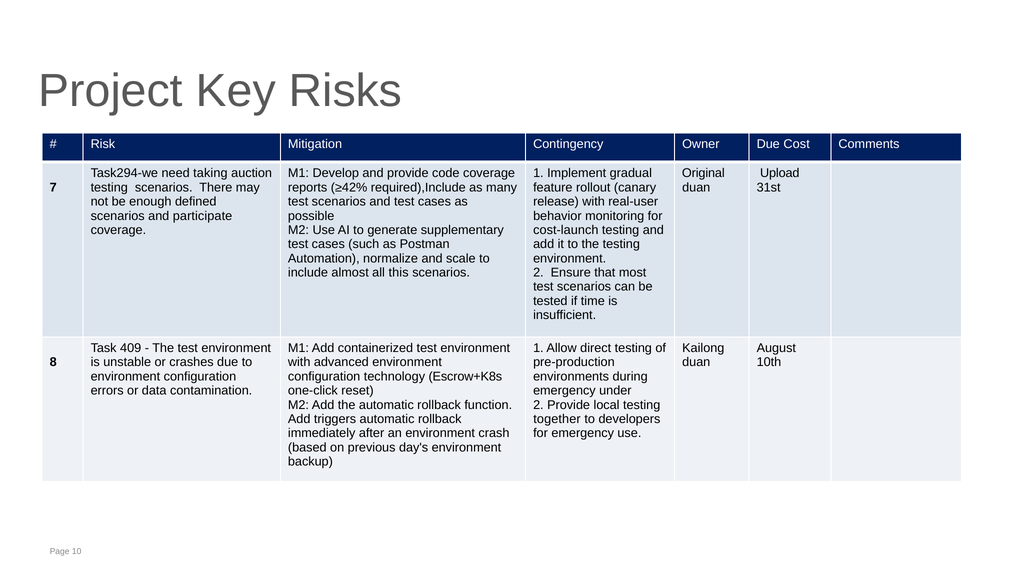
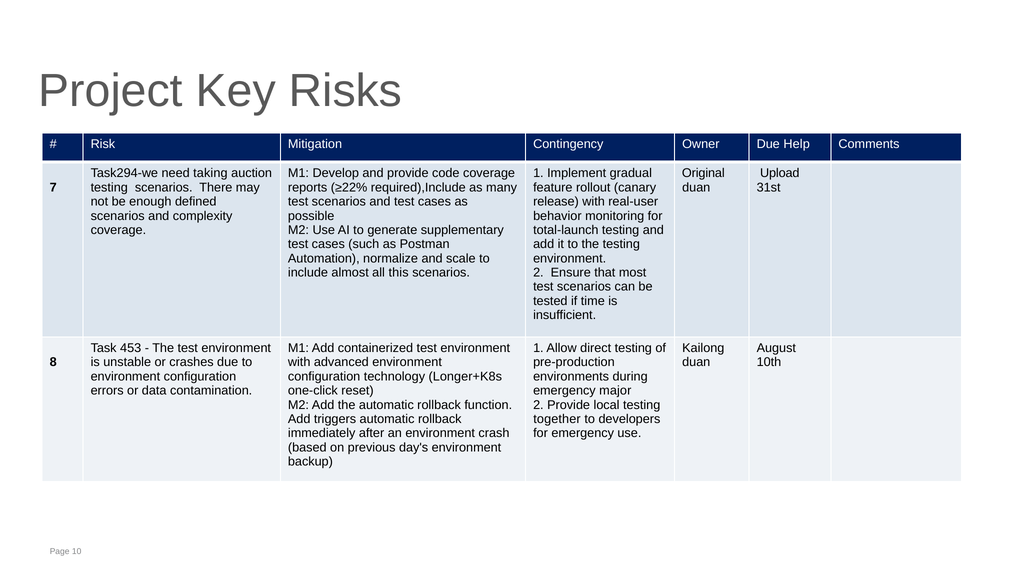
Cost: Cost -> Help (797, 144)
≥42%: ≥42% -> ≥22% (349, 188)
participate: participate -> complexity (203, 216)
cost-launch: cost-launch -> total-launch (566, 230)
409: 409 -> 453 (131, 348)
Escrow+K8s: Escrow+K8s -> Longer+K8s (465, 377)
under: under -> major (615, 391)
